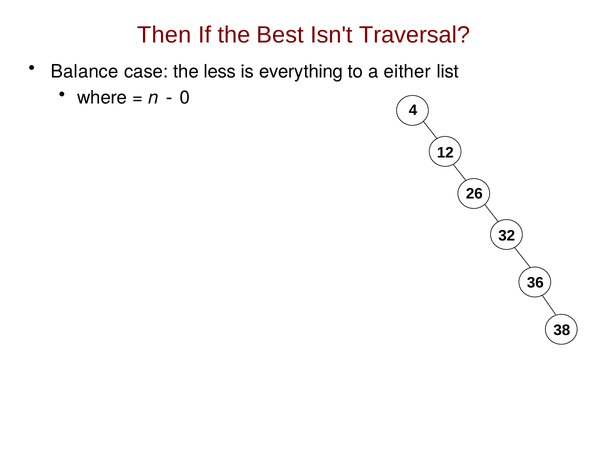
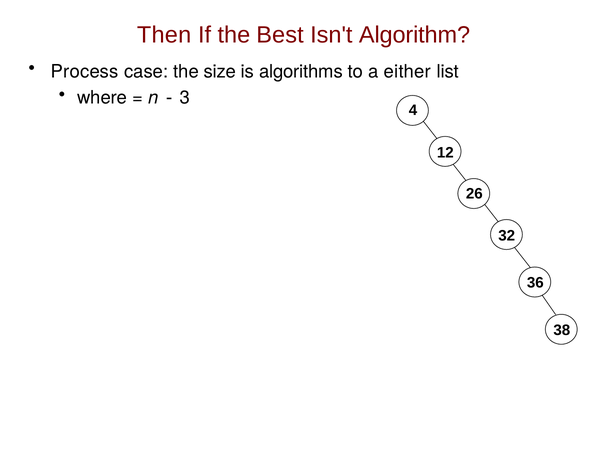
Traversal: Traversal -> Algorithm (415, 35)
Balance: Balance -> Process (85, 71)
less: less -> size (220, 71)
everything: everything -> algorithms (301, 71)
0: 0 -> 3 (185, 98)
